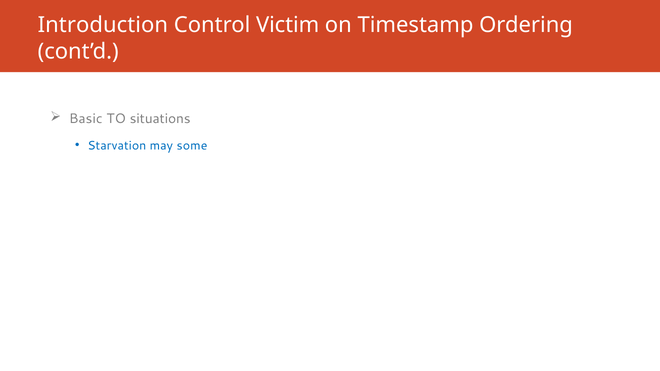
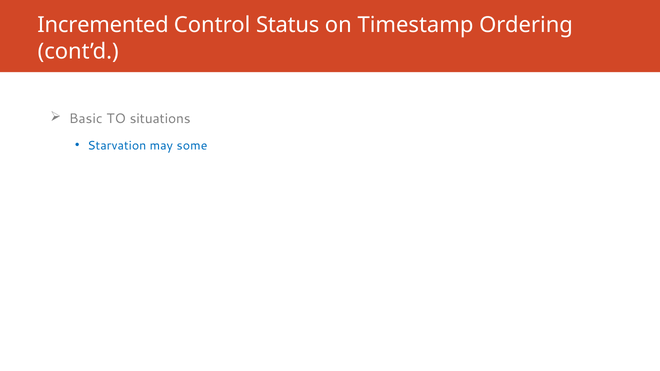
Introduction: Introduction -> Incremented (103, 25)
Victim: Victim -> Status (288, 25)
